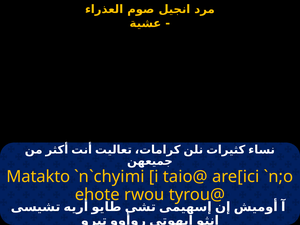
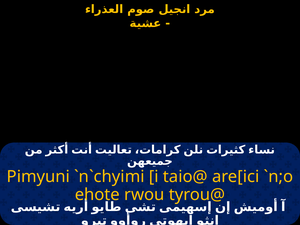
Matakto: Matakto -> Pimyuni (38, 177)
